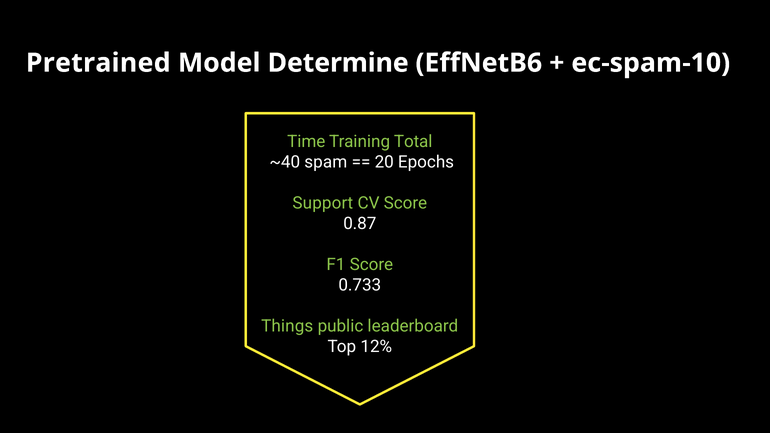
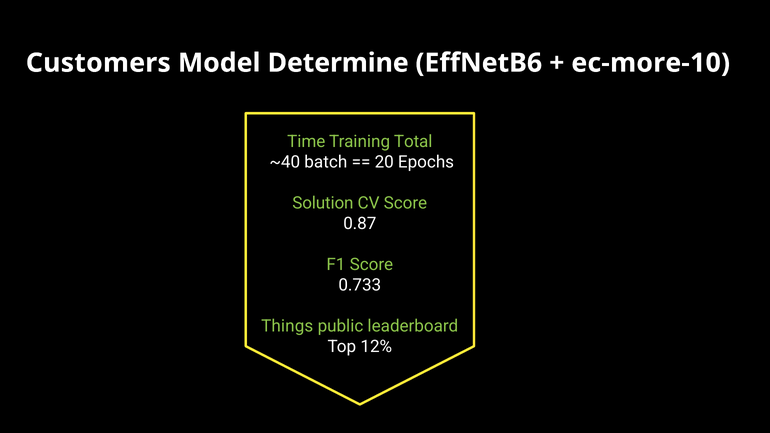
Pretrained: Pretrained -> Customers (98, 63)
ec-spam-10: ec-spam-10 -> ec-more-10 (651, 63)
spam: spam -> batch (326, 162)
Support: Support -> Solution (323, 203)
